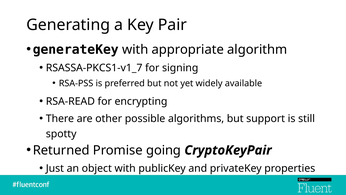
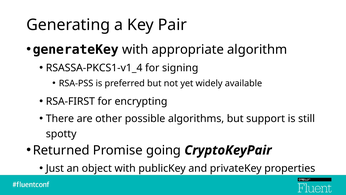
RSASSA-PKCS1-v1_7: RSASSA-PKCS1-v1_7 -> RSASSA-PKCS1-v1_4 (94, 68)
RSA-READ: RSA-READ -> RSA-FIRST (70, 101)
